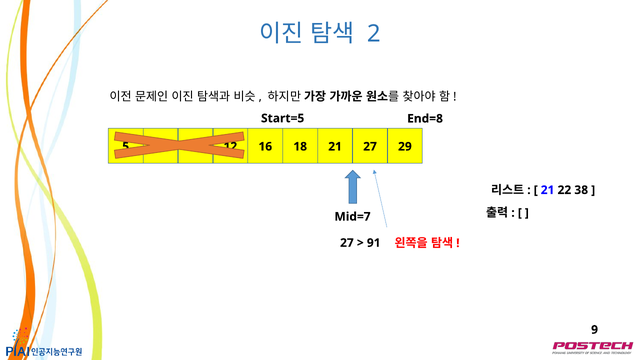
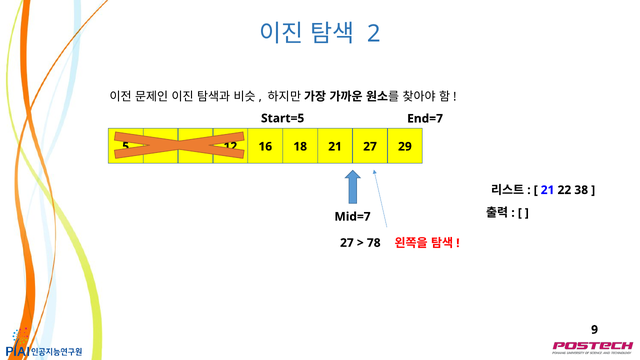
End=8: End=8 -> End=7 (425, 119)
91: 91 -> 78 (374, 243)
